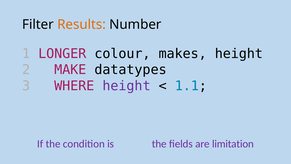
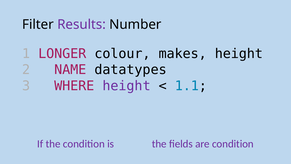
Results colour: orange -> purple (82, 24)
MAKE: MAKE -> NAME (70, 70)
are limitation: limitation -> condition (233, 144)
